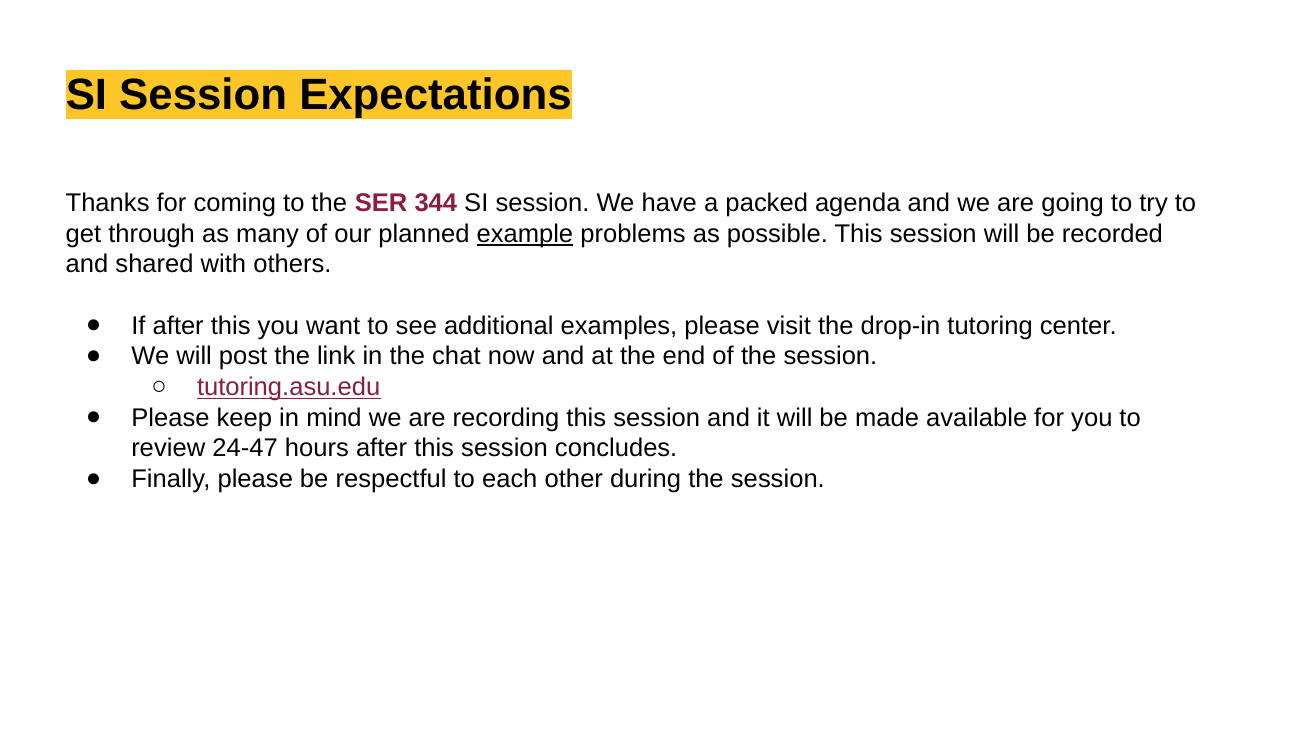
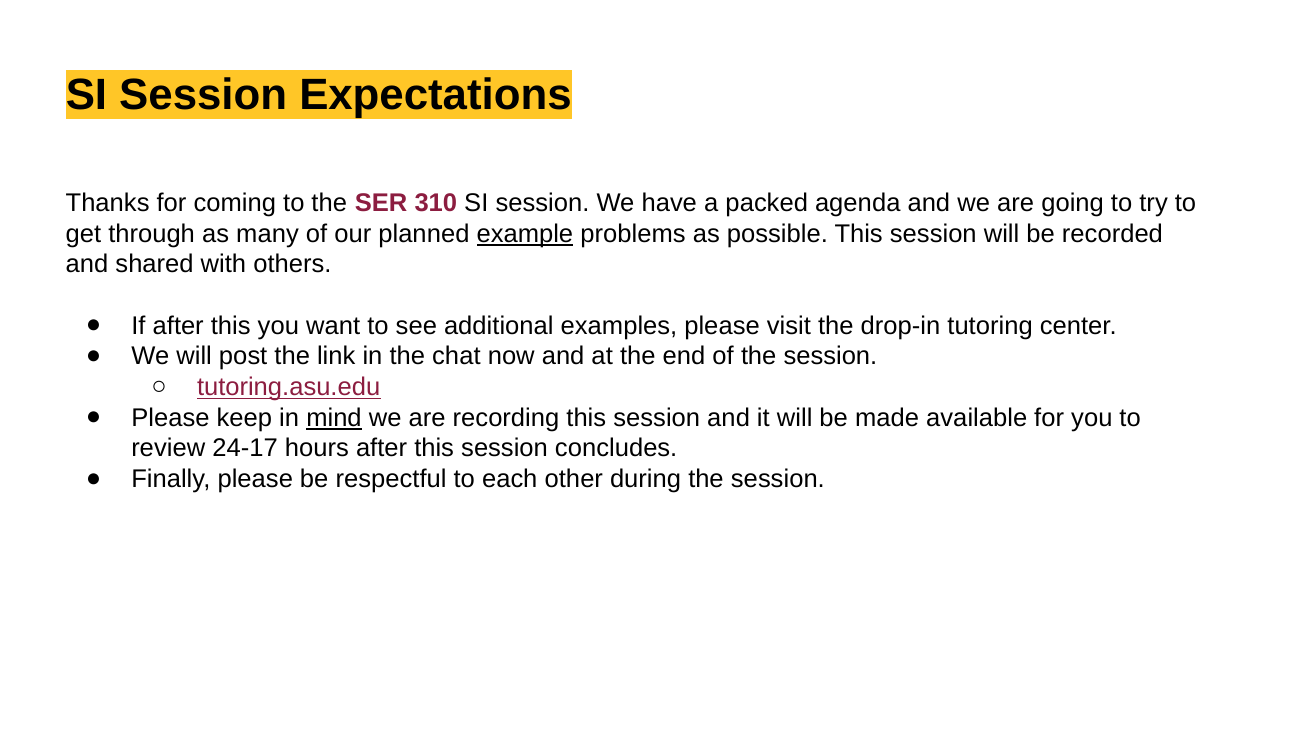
344: 344 -> 310 (436, 203)
mind underline: none -> present (334, 418)
24-47: 24-47 -> 24-17 (245, 449)
